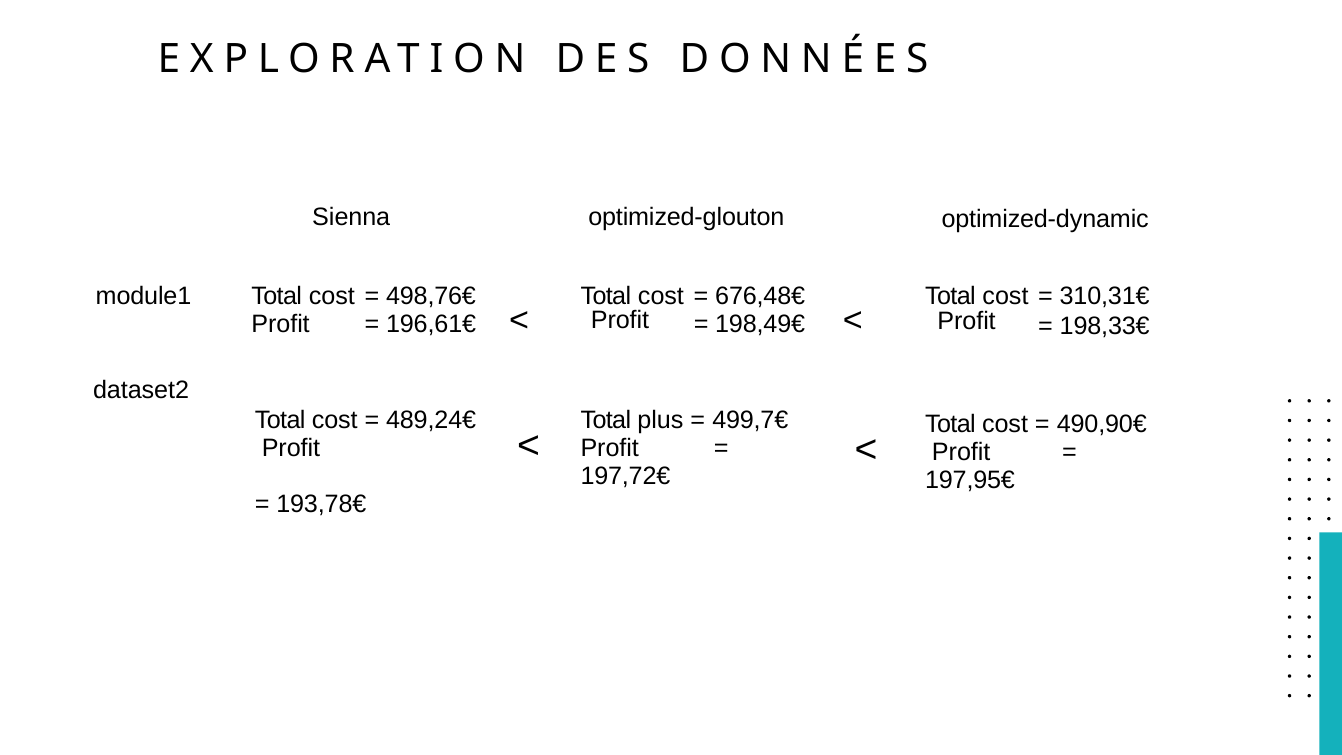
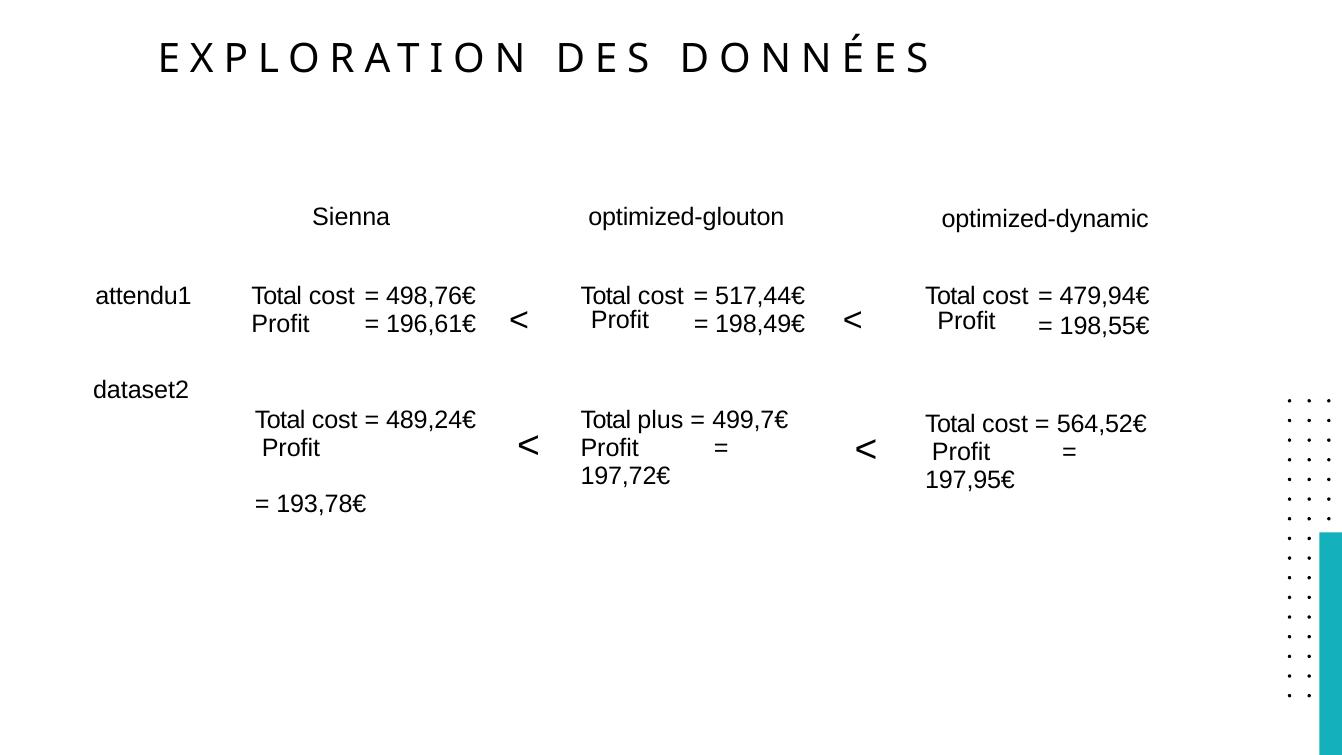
module1: module1 -> attendu1 (144, 296)
676,48€: 676,48€ -> 517,44€ (760, 296)
310,31€: 310,31€ -> 479,94€ (1105, 296)
198,33€: 198,33€ -> 198,55€ (1105, 326)
490,90€: 490,90€ -> 564,52€ (1102, 424)
